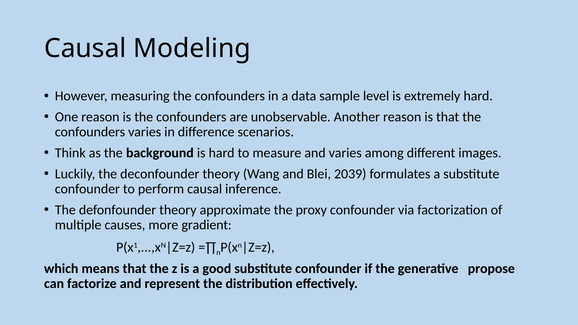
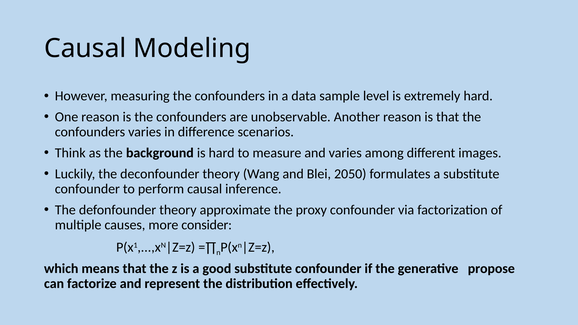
2039: 2039 -> 2050 (350, 174)
gradient: gradient -> consider (207, 225)
